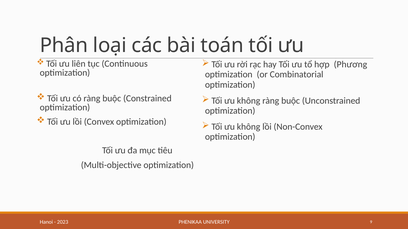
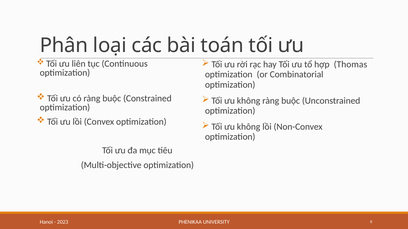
Phương: Phương -> Thomas (350, 65)
